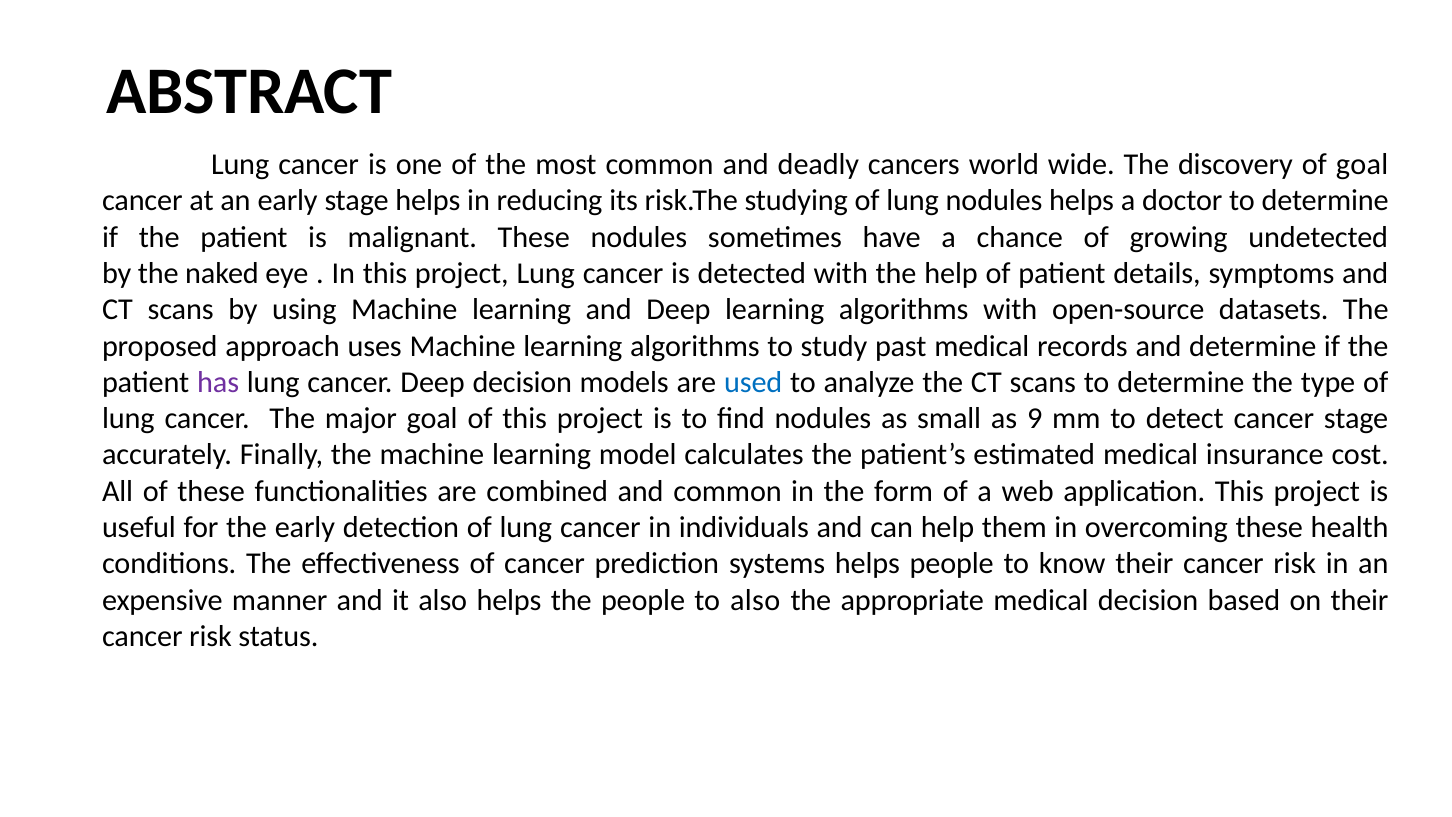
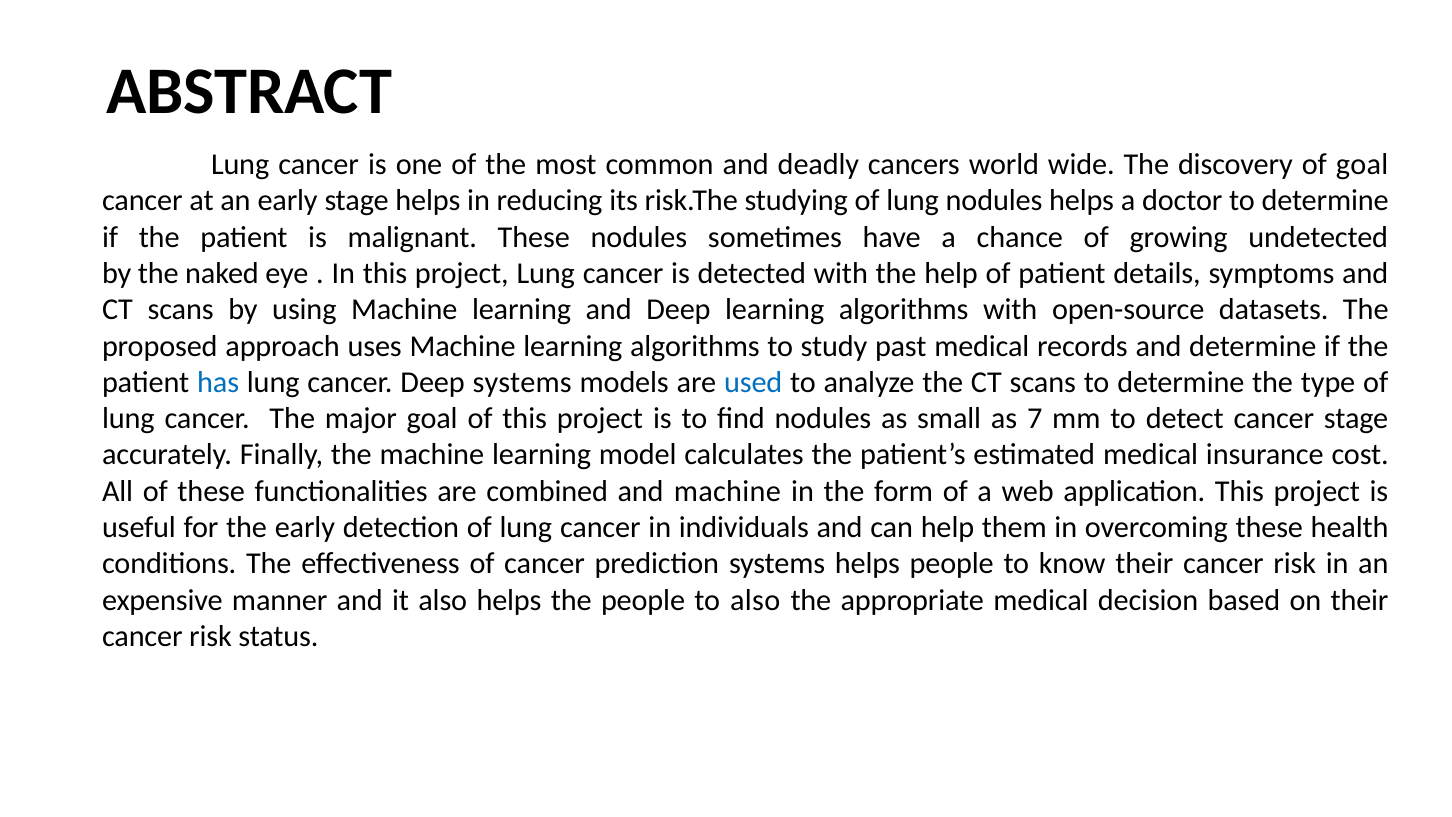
has colour: purple -> blue (218, 382)
Deep decision: decision -> systems (522, 382)
9: 9 -> 7 (1035, 419)
and common: common -> machine (727, 491)
